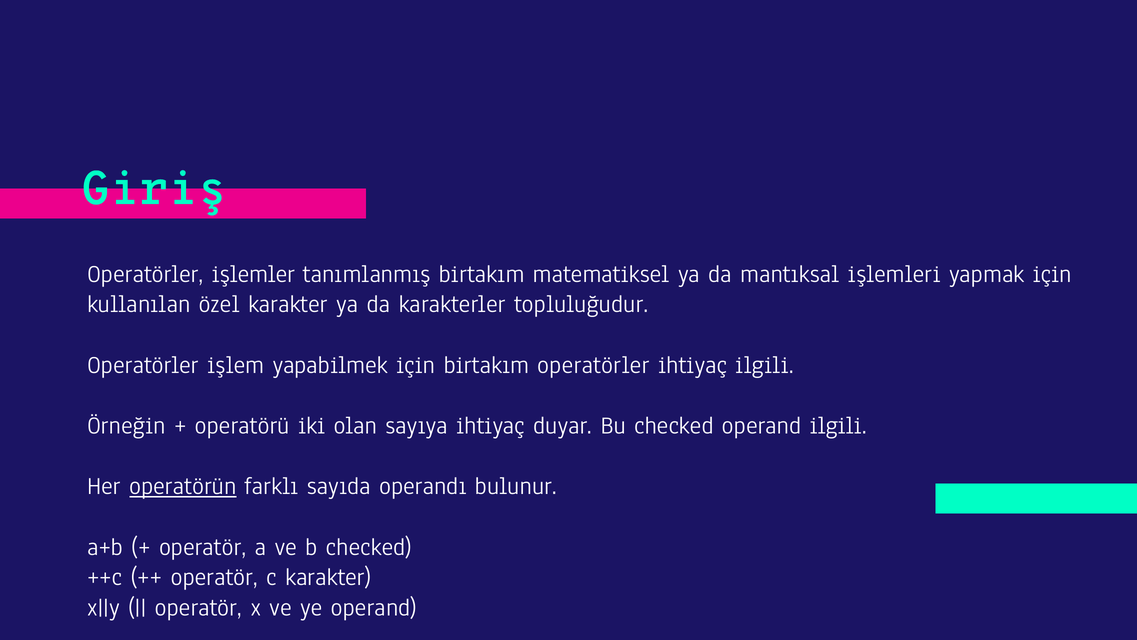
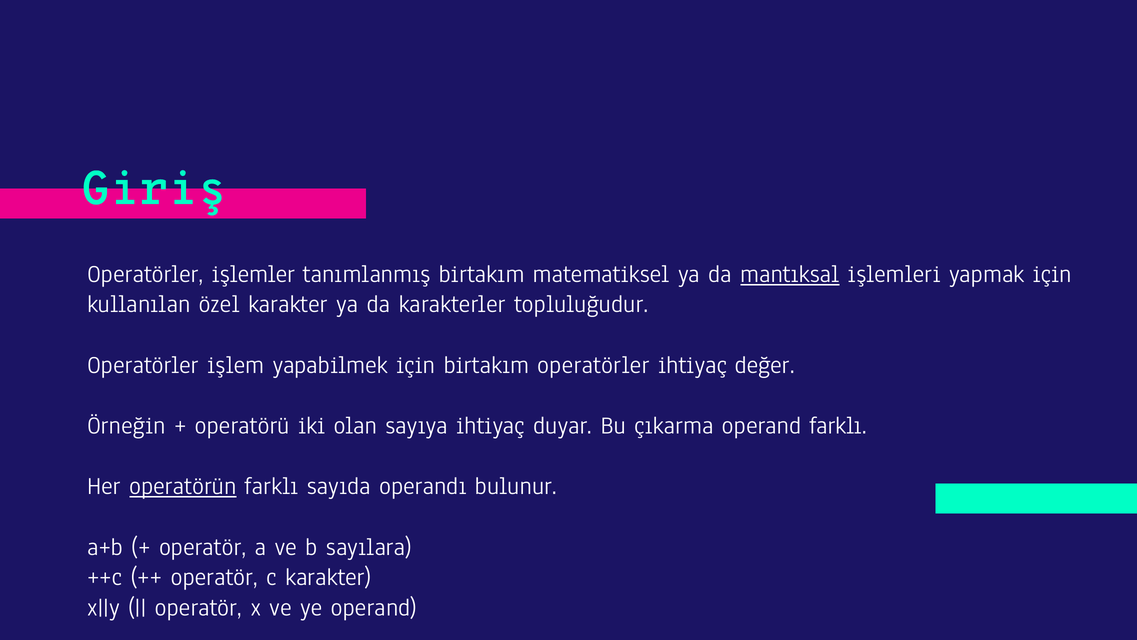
mantıksal underline: none -> present (790, 274)
ihtiyaç ilgili: ilgili -> değer (765, 365)
Bu checked: checked -> çıkarma (674, 425)
operand ilgili: ilgili -> farklı (838, 425)
b checked: checked -> sayılara (369, 546)
